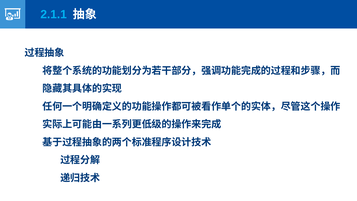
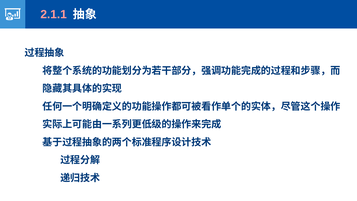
2.1.1 colour: light blue -> pink (54, 15)
